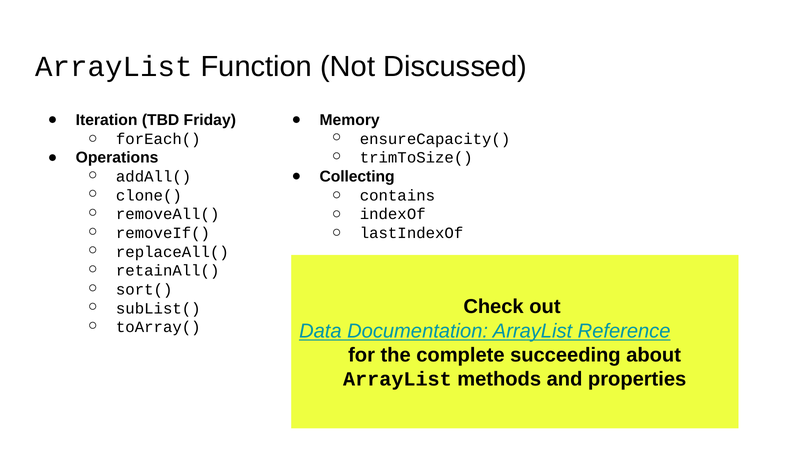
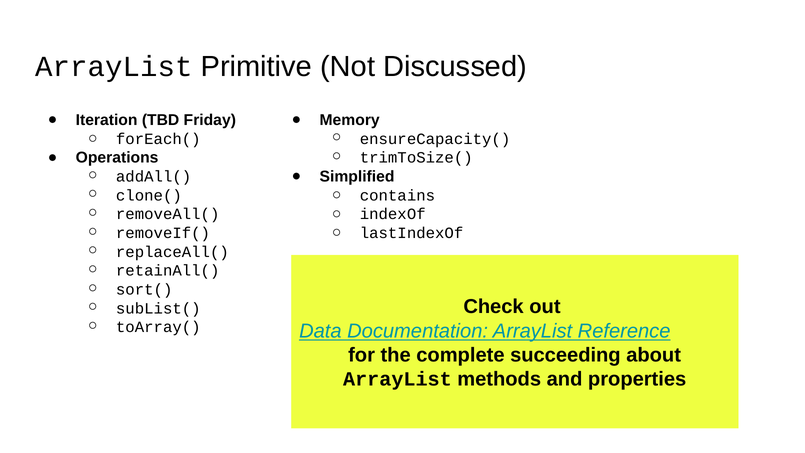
Function: Function -> Primitive (256, 67)
Collecting: Collecting -> Simplified (357, 176)
